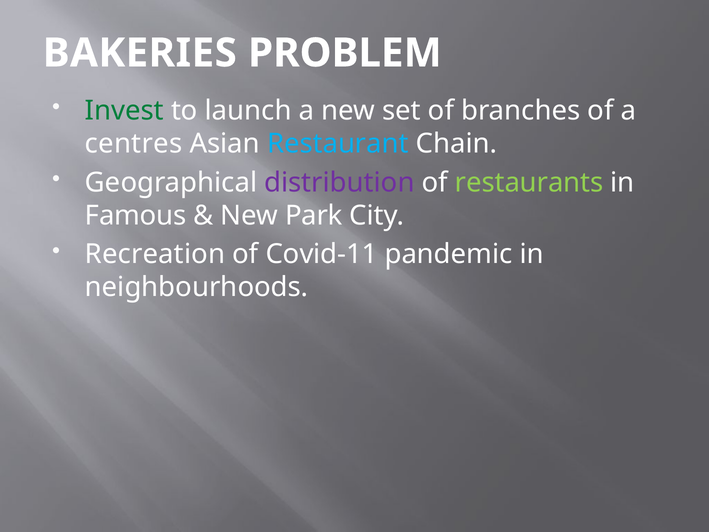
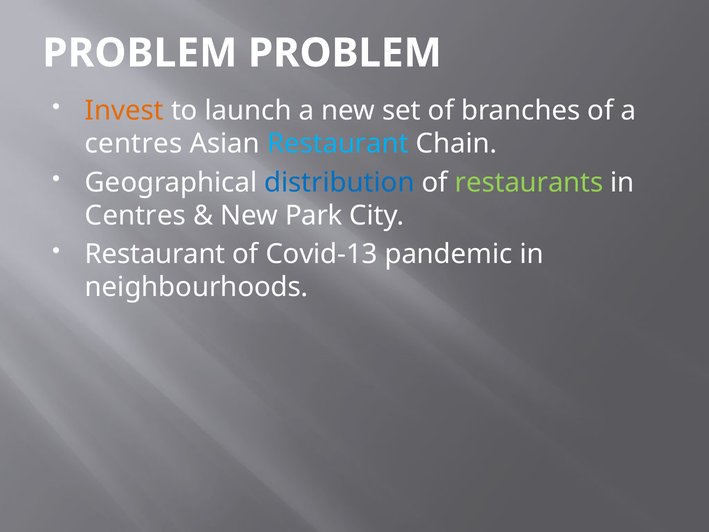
BAKERIES: BAKERIES -> PROBLEM (140, 53)
Invest colour: green -> orange (124, 111)
distribution colour: purple -> blue (339, 182)
Famous: Famous -> Centres (135, 215)
Recreation: Recreation -> Restaurant (155, 254)
Covid-11: Covid-11 -> Covid-13 (322, 254)
